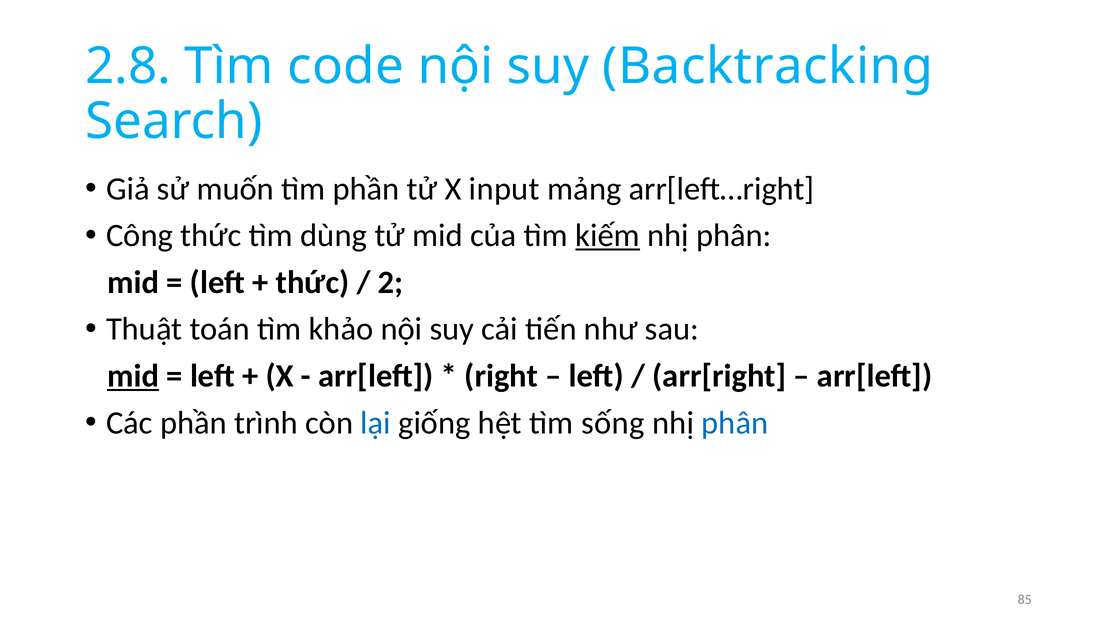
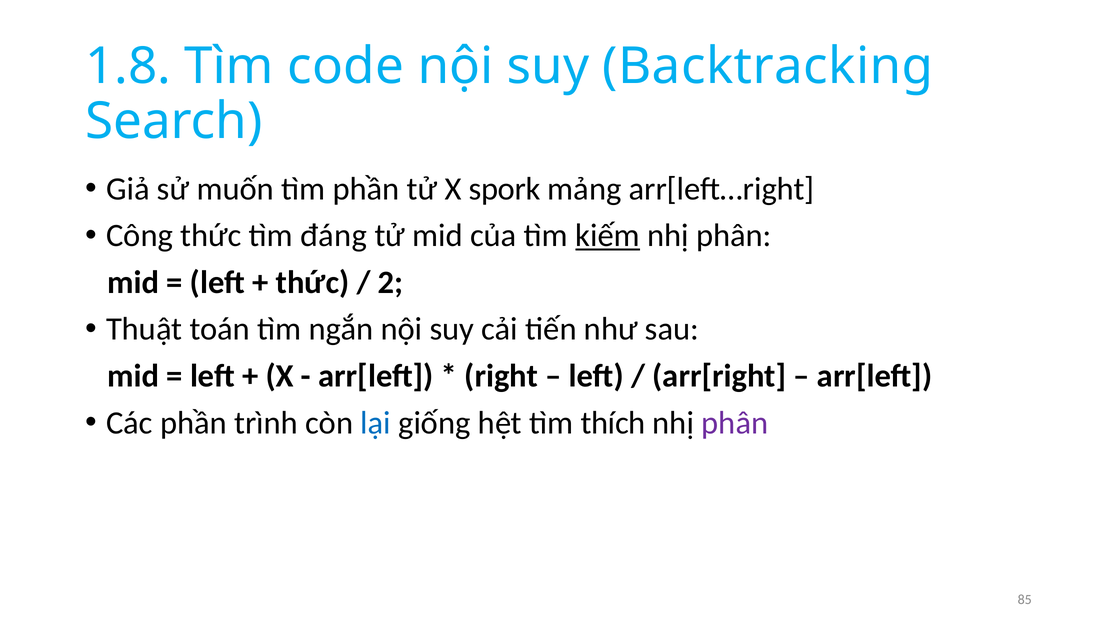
2.8: 2.8 -> 1.8 (128, 66)
input: input -> spork (505, 189)
dùng: dùng -> đáng (334, 236)
khảo: khảo -> ngắn (341, 329)
mid underline: present -> none (133, 376)
sống: sống -> thích (613, 423)
phân colour: blue -> purple (735, 423)
